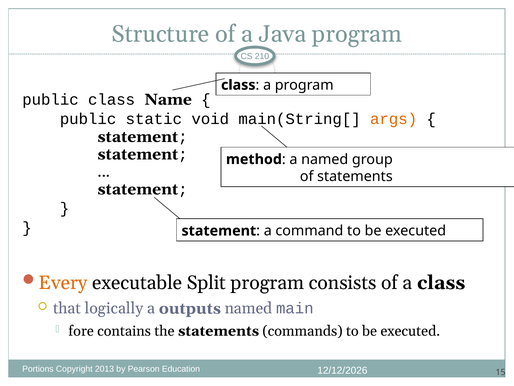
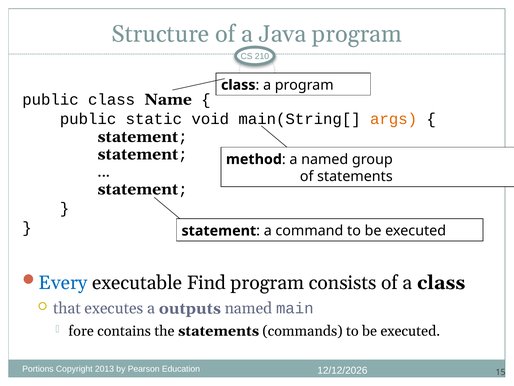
Every colour: orange -> blue (63, 282)
Split: Split -> Find (206, 282)
logically: logically -> executes (114, 308)
